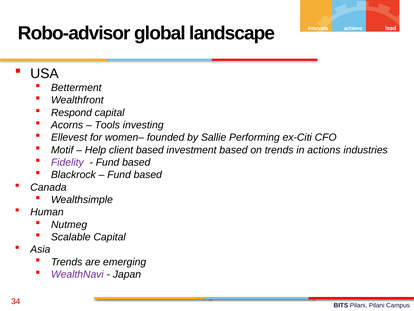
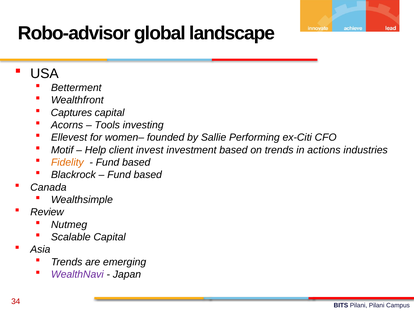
Respond: Respond -> Captures (71, 112)
client based: based -> invest (150, 150)
Fidelity colour: purple -> orange (67, 162)
Human: Human -> Review (47, 212)
